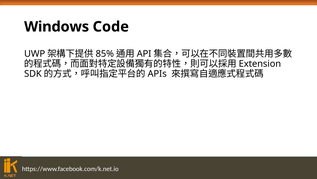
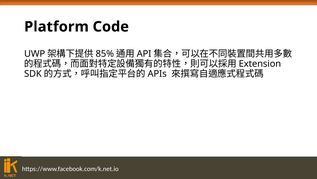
Windows: Windows -> Platform (56, 27)
